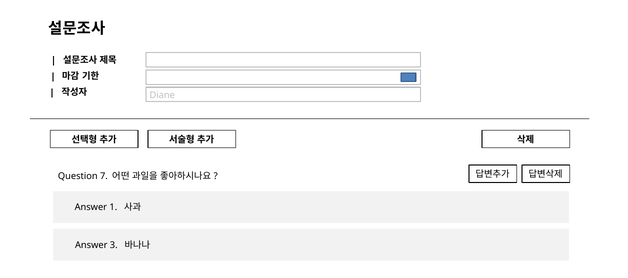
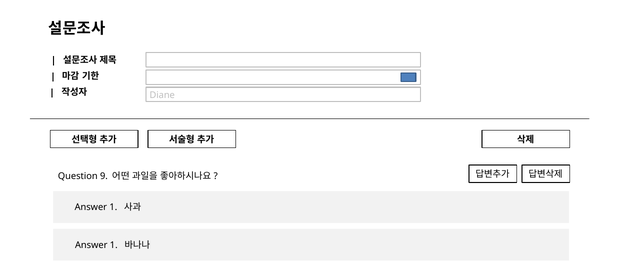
7: 7 -> 9 (104, 176)
3: 3 -> 1 (114, 245)
